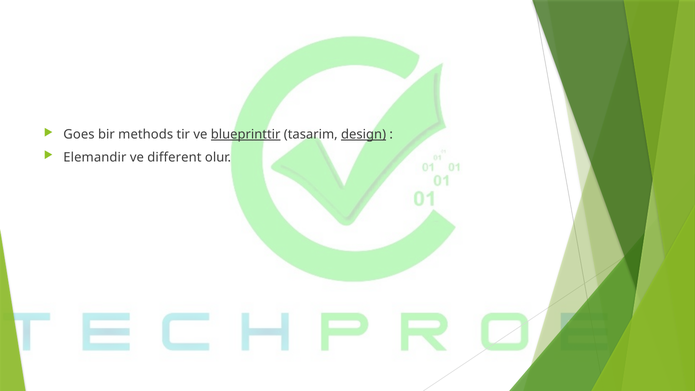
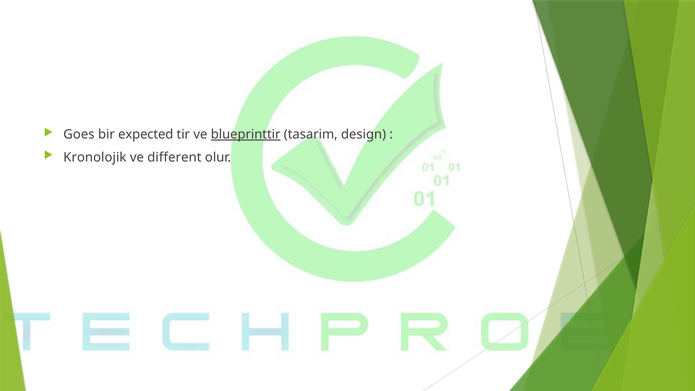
methods: methods -> expected (146, 135)
design underline: present -> none (364, 135)
Elemandir: Elemandir -> Kronolojik (95, 157)
